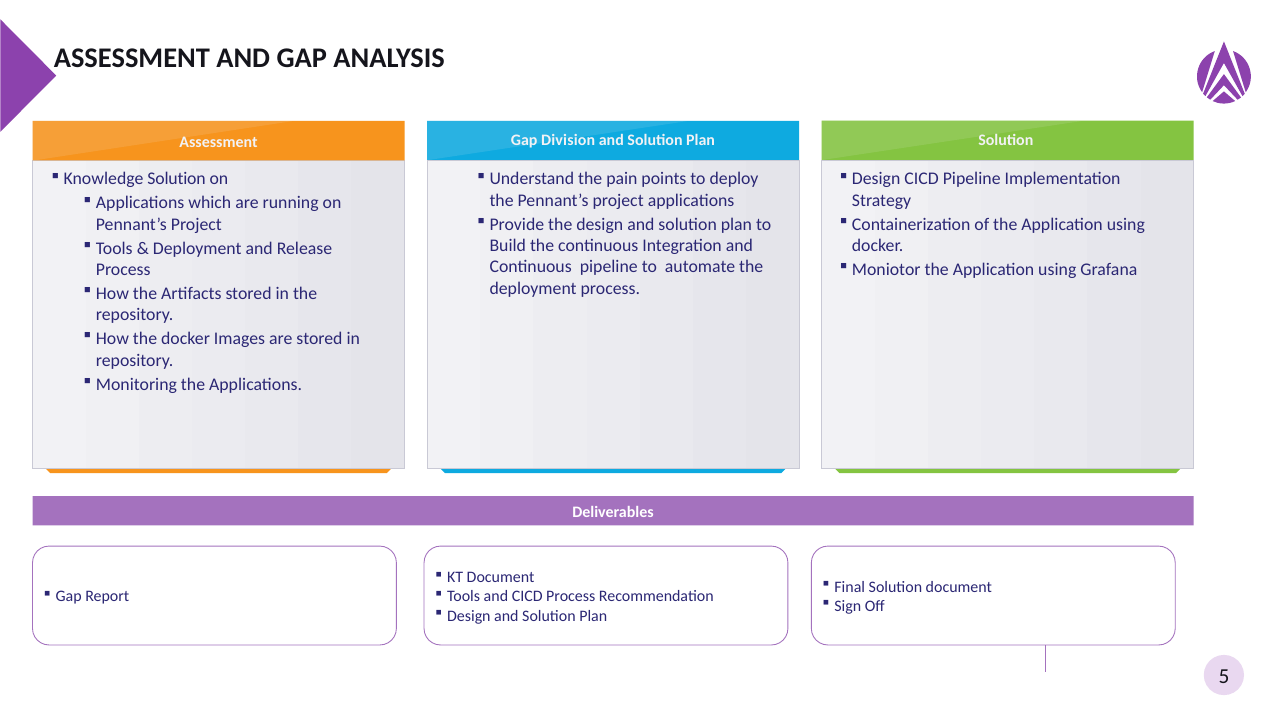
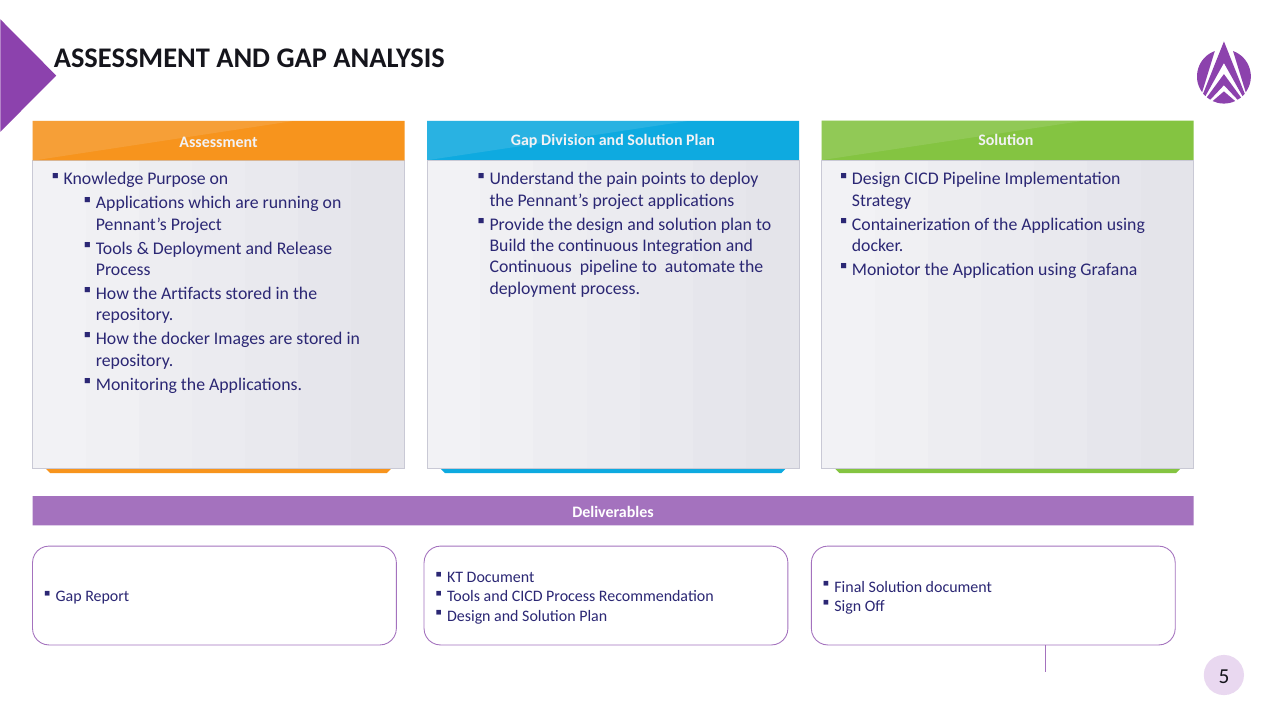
Knowledge Solution: Solution -> Purpose (177, 179)
